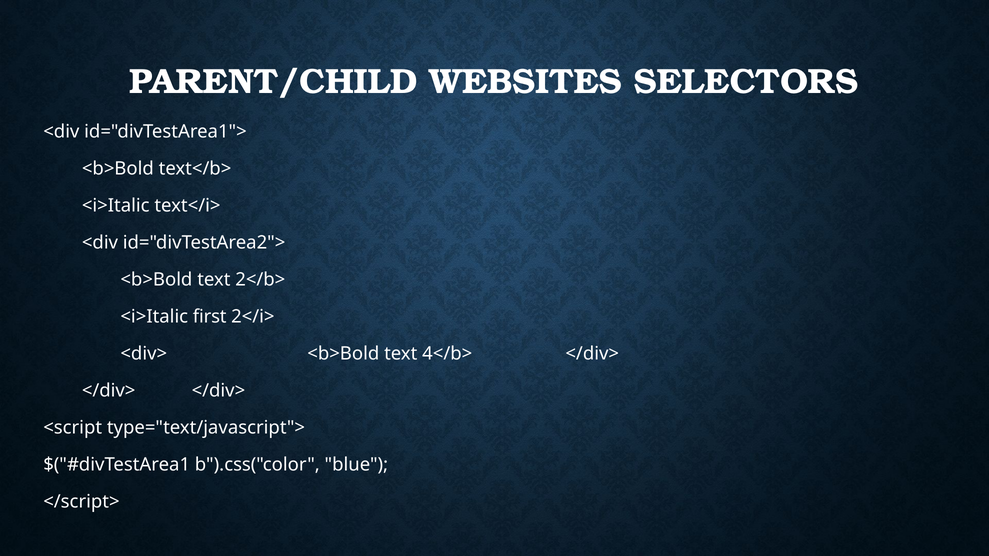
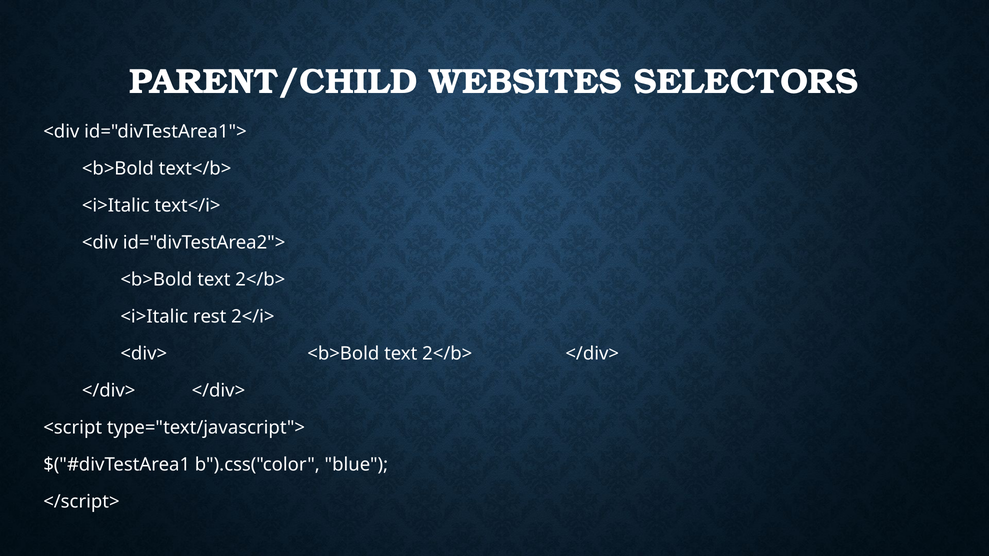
first: first -> rest (210, 317)
<div> <b>Bold text 4</b>: 4</b> -> 2</b> (447, 354)
